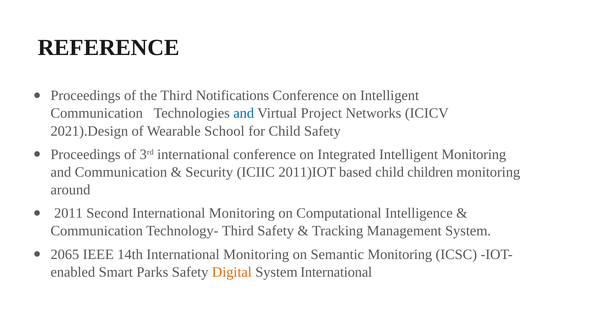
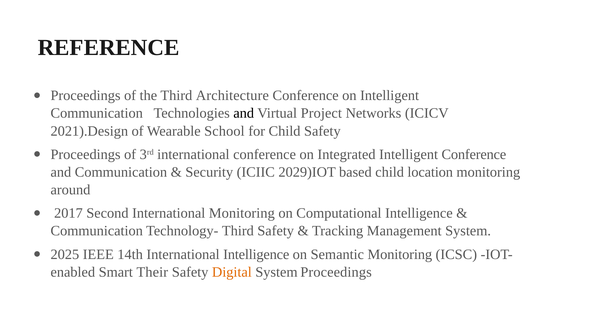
Notifications: Notifications -> Architecture (232, 96)
and colour: blue -> black (244, 113)
Intelligent Monitoring: Monitoring -> Conference (474, 154)
2011)IOT: 2011)IOT -> 2029)IOT (307, 172)
children: children -> location (430, 172)
2011: 2011 -> 2017 (68, 213)
2065: 2065 -> 2025 (65, 255)
14th International Monitoring: Monitoring -> Intelligence (256, 255)
Parks: Parks -> Their (152, 272)
System International: International -> Proceedings (336, 272)
